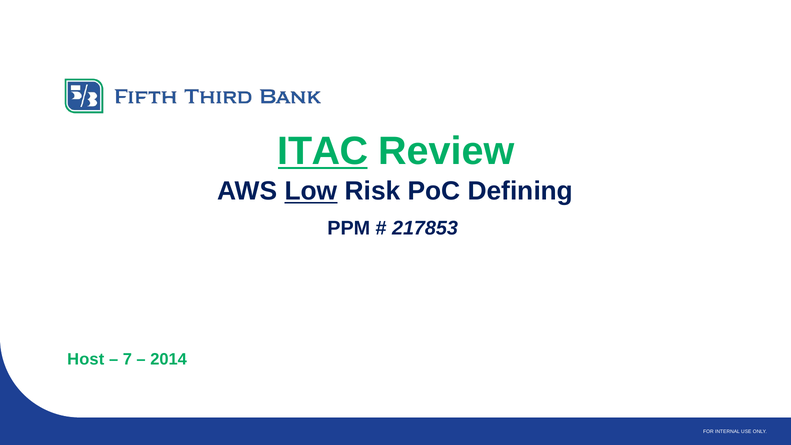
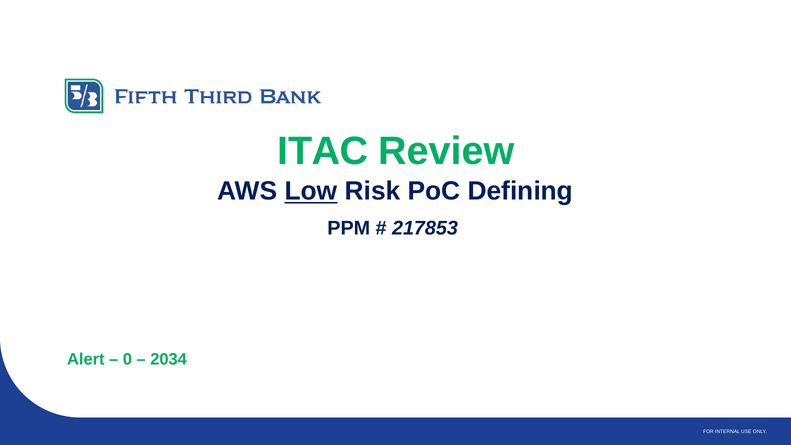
ITAC underline: present -> none (323, 151)
Host: Host -> Alert (86, 359)
7: 7 -> 0 (127, 359)
2014: 2014 -> 2034 (169, 359)
